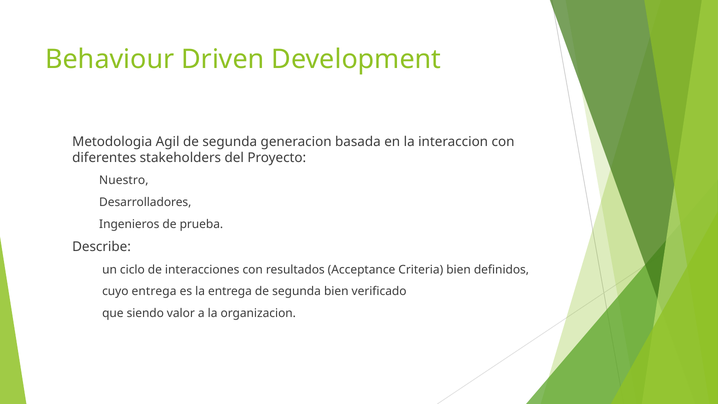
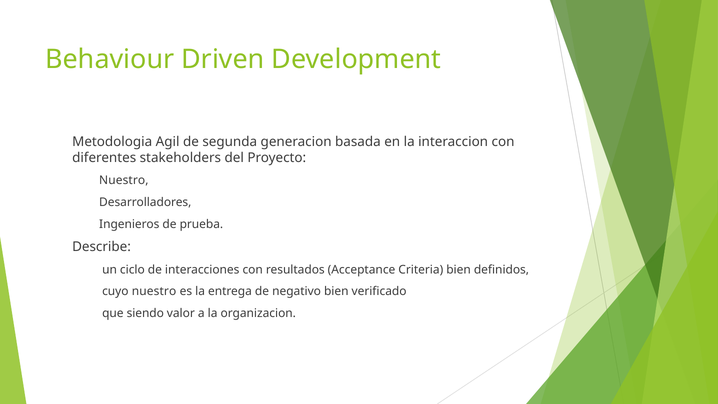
cuyo entrega: entrega -> nuestro (154, 291)
entrega de segunda: segunda -> negativo (297, 291)
